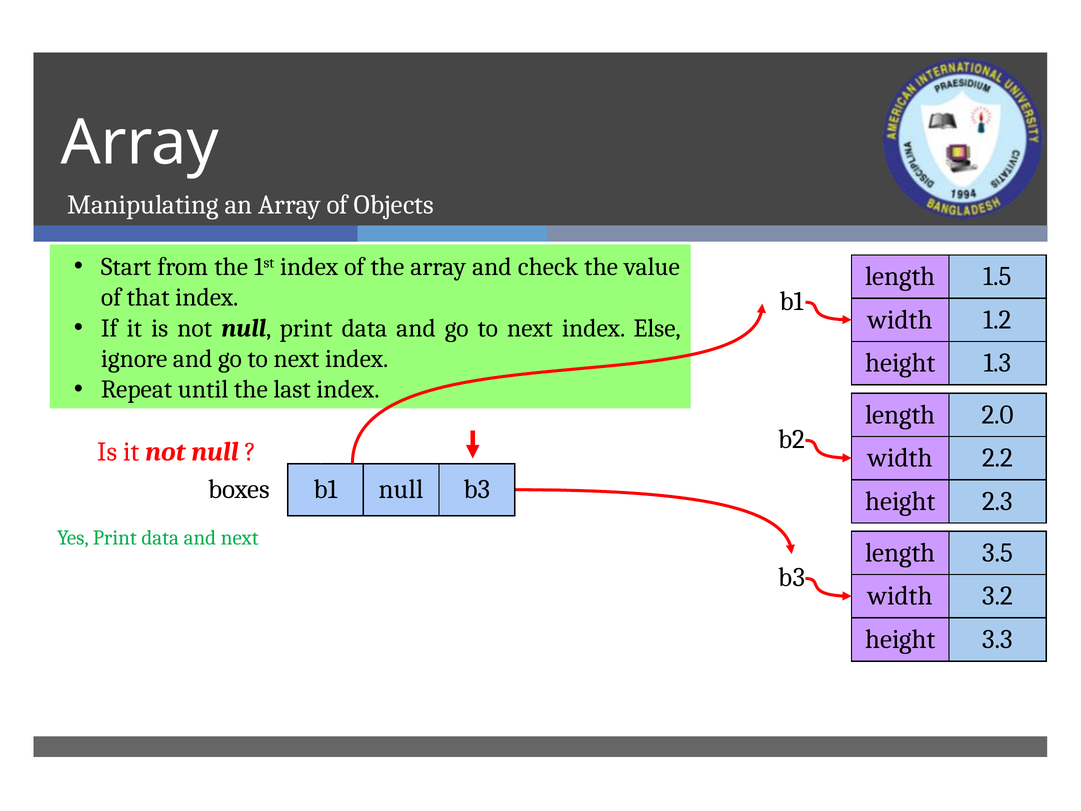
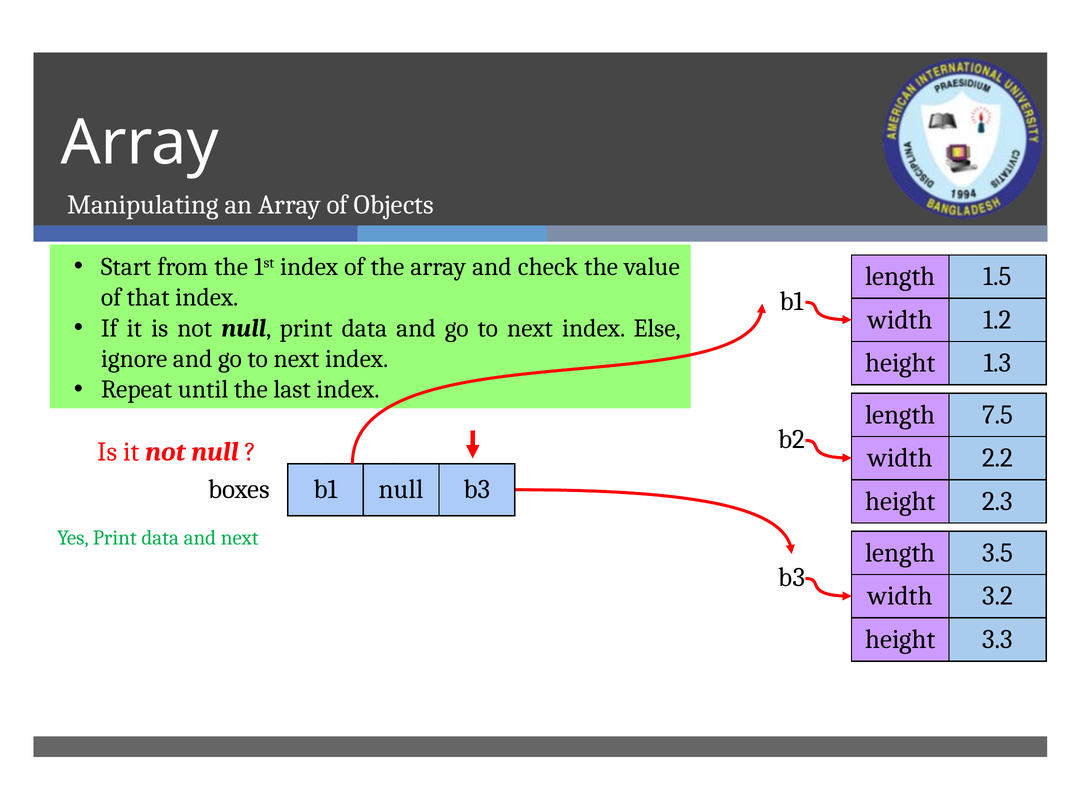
2.0: 2.0 -> 7.5 (998, 415)
